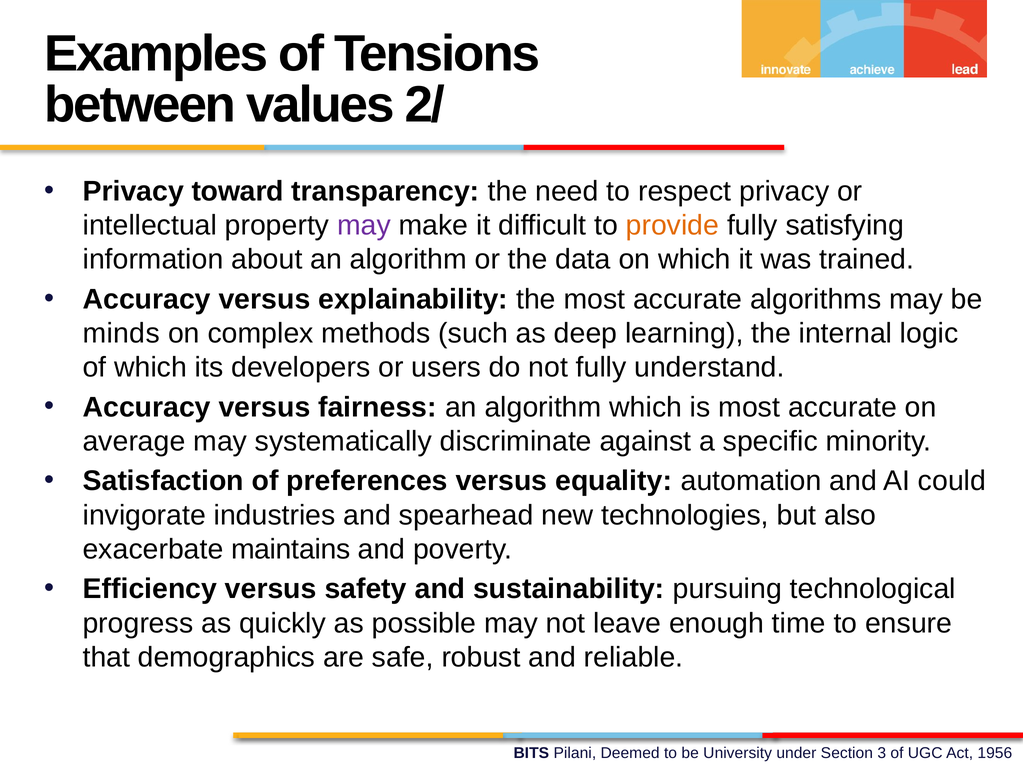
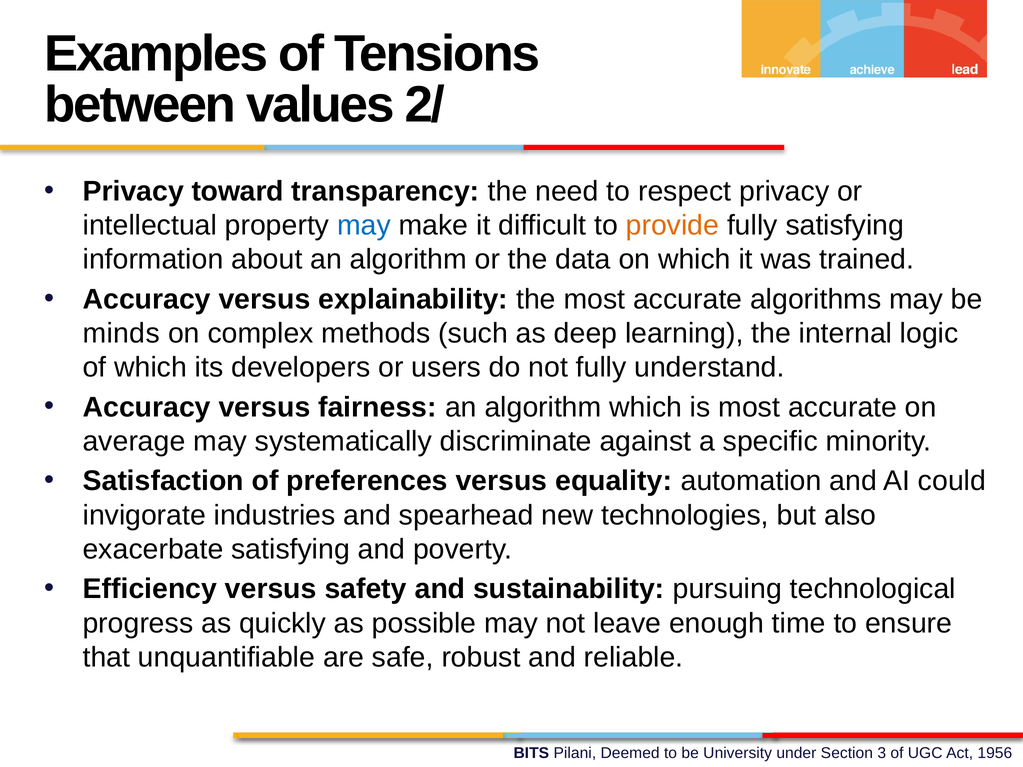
may colour: purple -> blue (364, 225)
exacerbate maintains: maintains -> satisfying (291, 549)
demographics: demographics -> unquantifiable (227, 658)
